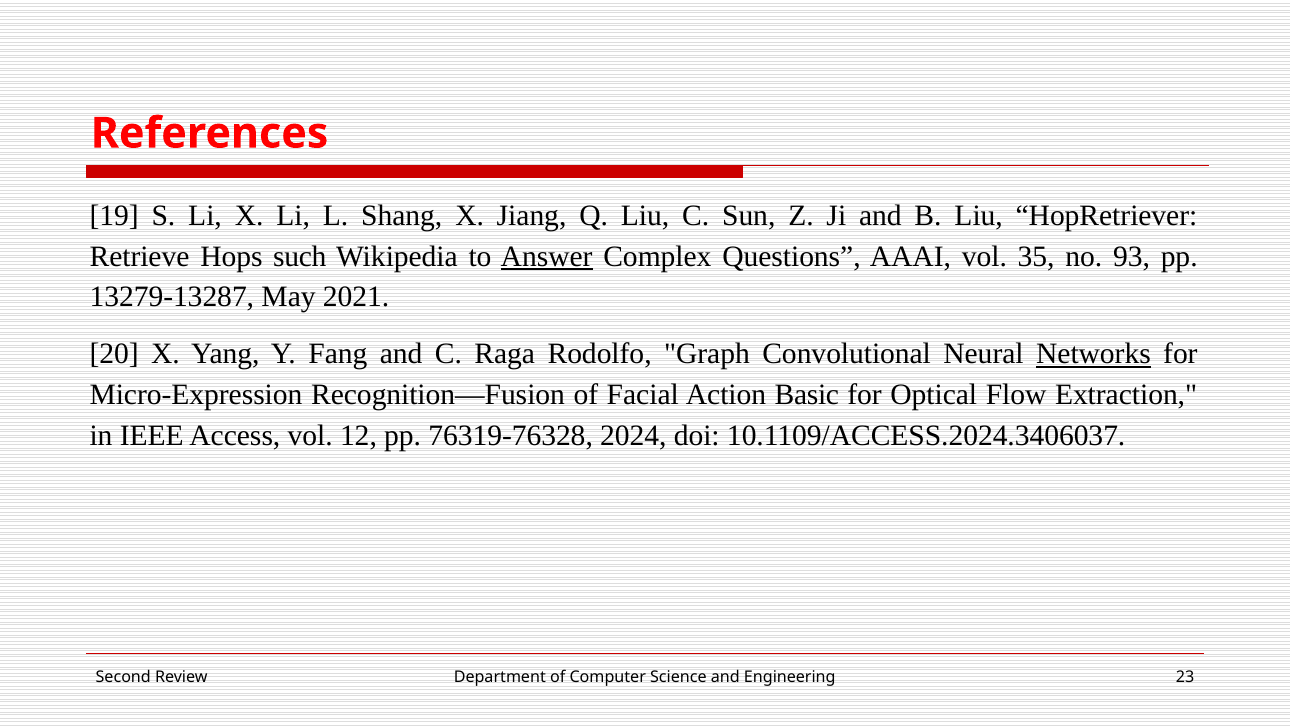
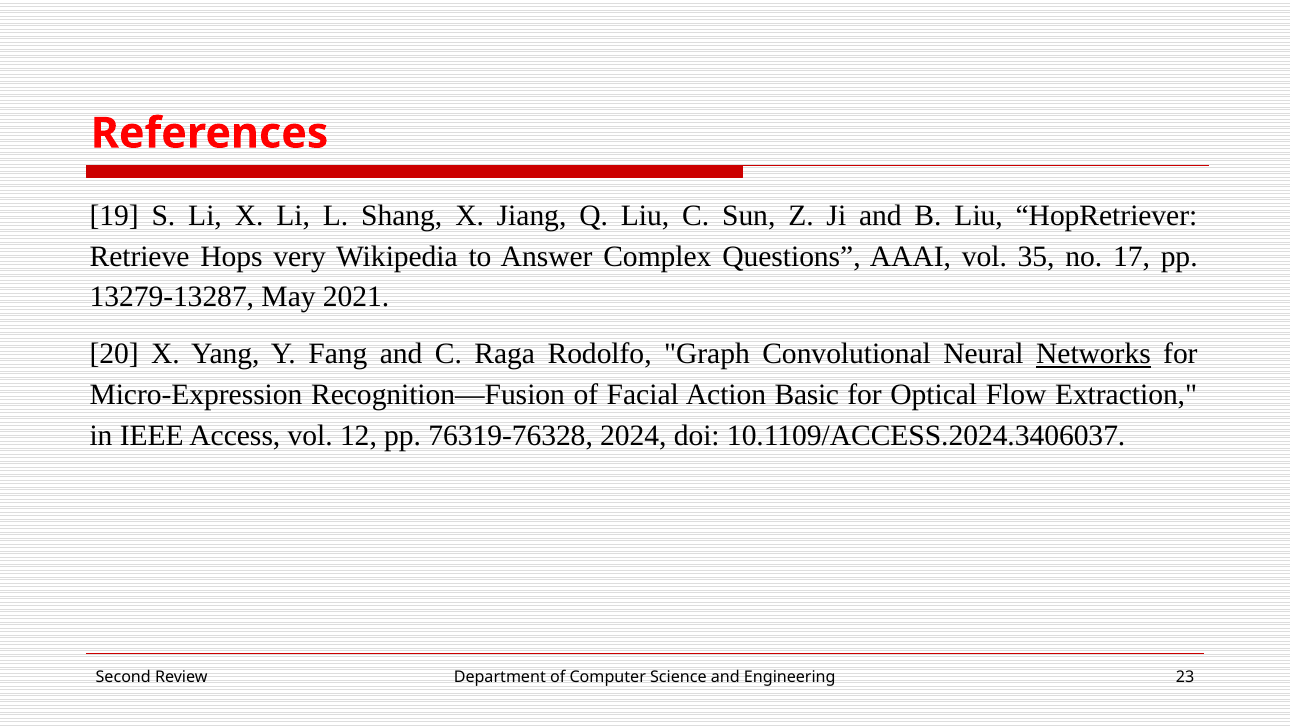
such: such -> very (300, 256)
Answer underline: present -> none (547, 256)
93: 93 -> 17 (1131, 256)
